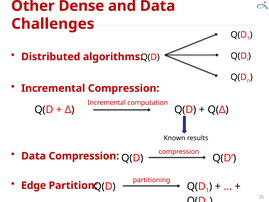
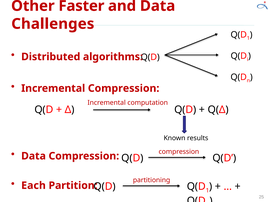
Dense: Dense -> Faster (81, 6)
Edge: Edge -> Each (33, 185)
